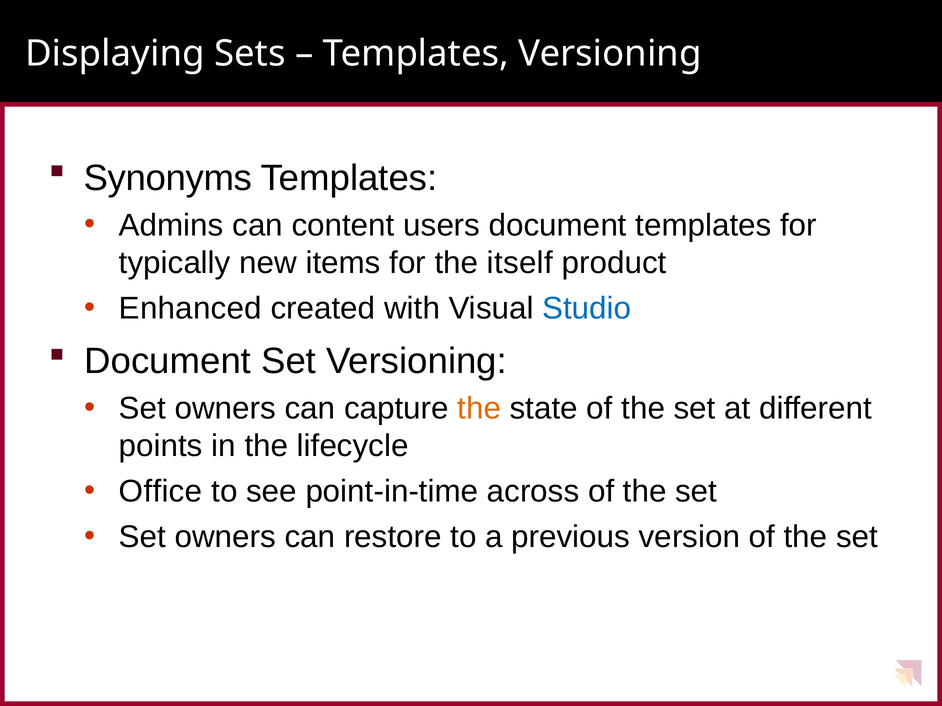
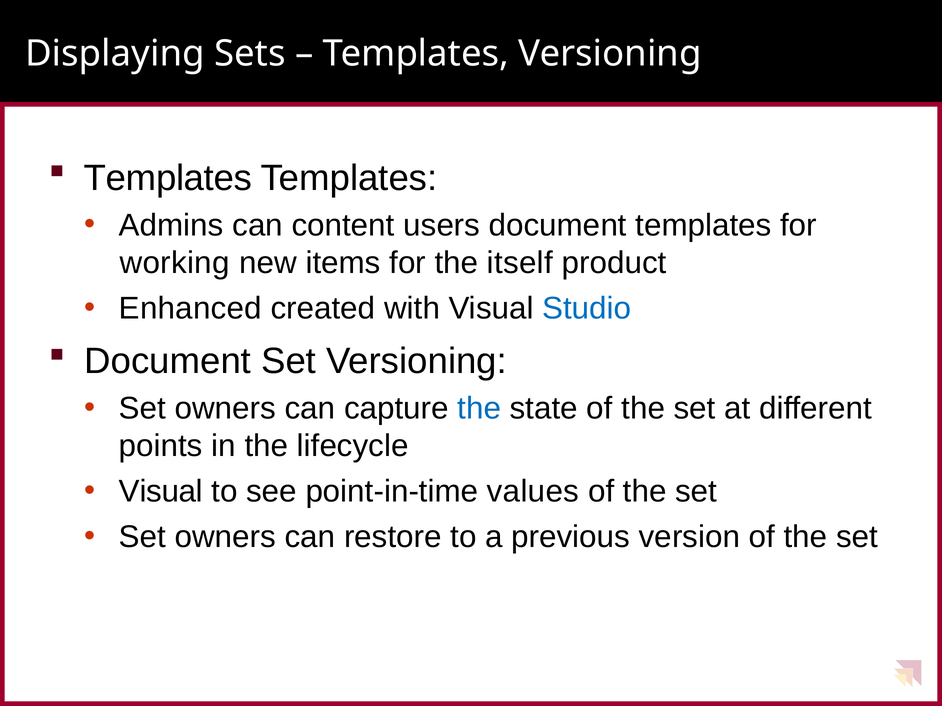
Synonyms: Synonyms -> Templates (168, 178)
typically: typically -> working (175, 263)
the colour: orange -> blue (479, 409)
Office: Office -> Visual (161, 492)
across: across -> values (533, 492)
